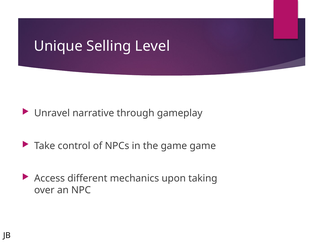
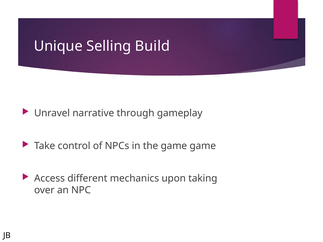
Level: Level -> Build (152, 46)
